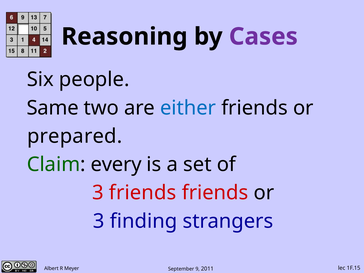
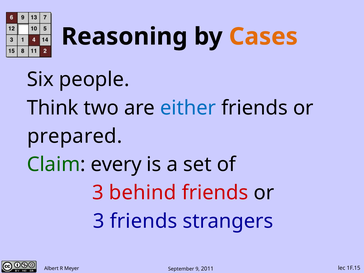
Cases colour: purple -> orange (263, 37)
Same: Same -> Think (53, 108)
3 friends: friends -> behind (143, 193)
3 finding: finding -> friends (144, 221)
